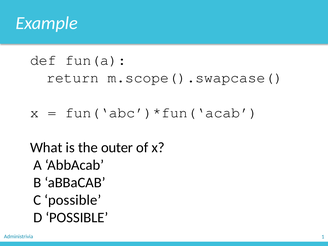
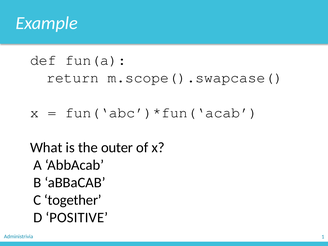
C possible: possible -> together (73, 200)
D POSSIBLE: POSSIBLE -> POSITIVE (77, 217)
